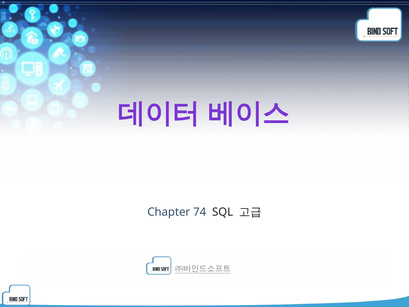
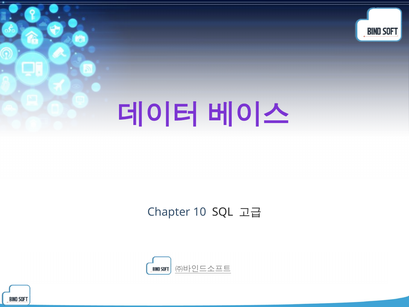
74: 74 -> 10 (200, 212)
